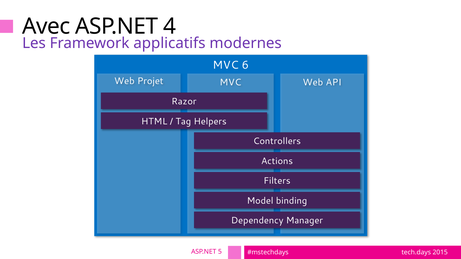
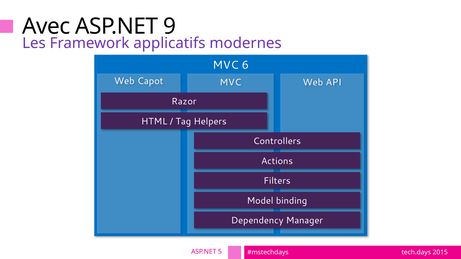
4: 4 -> 9 (170, 26)
Projet: Projet -> Capot (150, 81)
